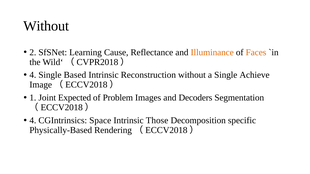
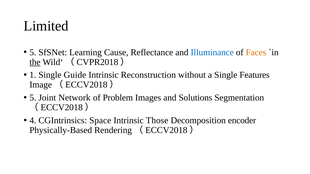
Without: Without -> Limited (46, 26)
2: 2 -> 5 (33, 52)
Illuminance colour: orange -> blue (212, 52)
the underline: none -> present (35, 62)
4: 4 -> 1 (33, 75)
Based: Based -> Guide (75, 75)
Achieve: Achieve -> Features (255, 75)
1: 1 -> 5 (33, 98)
Expected: Expected -> Network (74, 98)
Decoders: Decoders -> Solutions (195, 98)
specific: specific -> encoder (242, 121)
